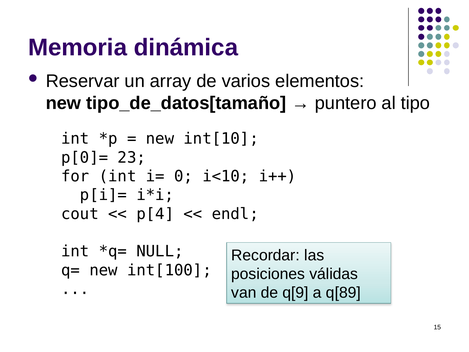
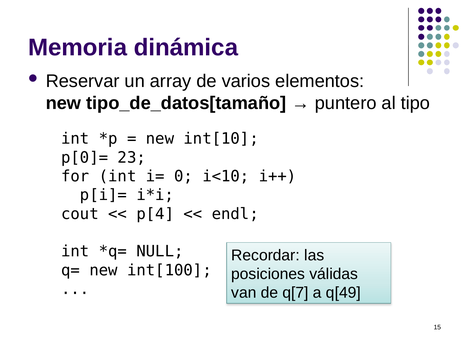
q[9: q[9 -> q[7 (296, 293)
q[89: q[89 -> q[49 (343, 293)
